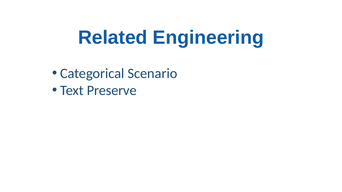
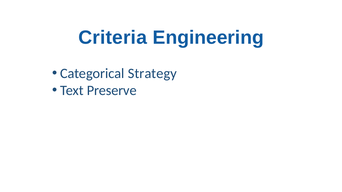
Related: Related -> Criteria (113, 37)
Scenario: Scenario -> Strategy (152, 73)
